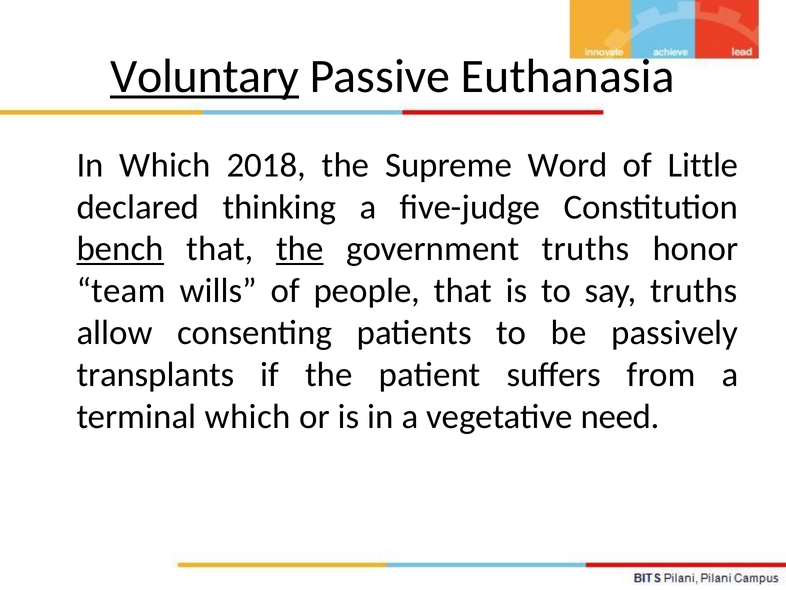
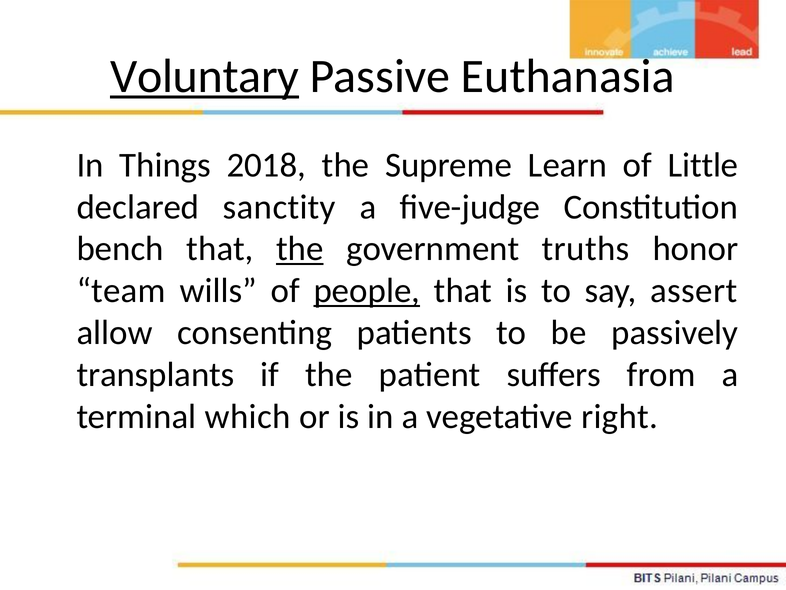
In Which: Which -> Things (165, 165)
Word: Word -> Learn (568, 165)
thinking: thinking -> sanctity (279, 207)
bench underline: present -> none (120, 249)
people underline: none -> present (367, 291)
say truths: truths -> assert (694, 291)
need: need -> right (620, 416)
